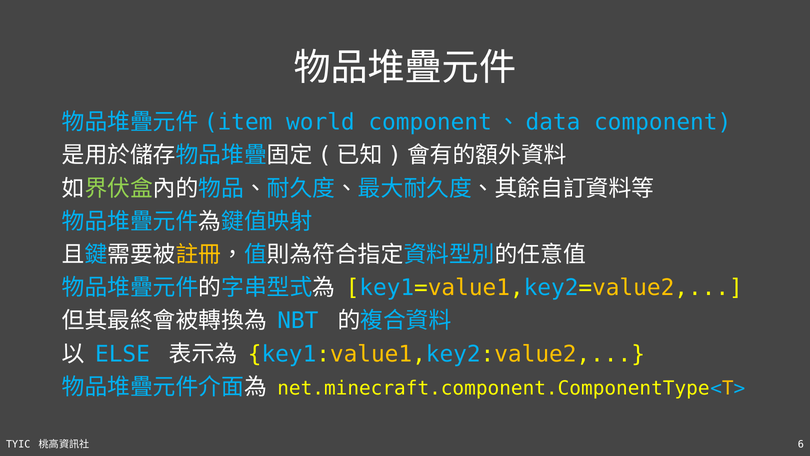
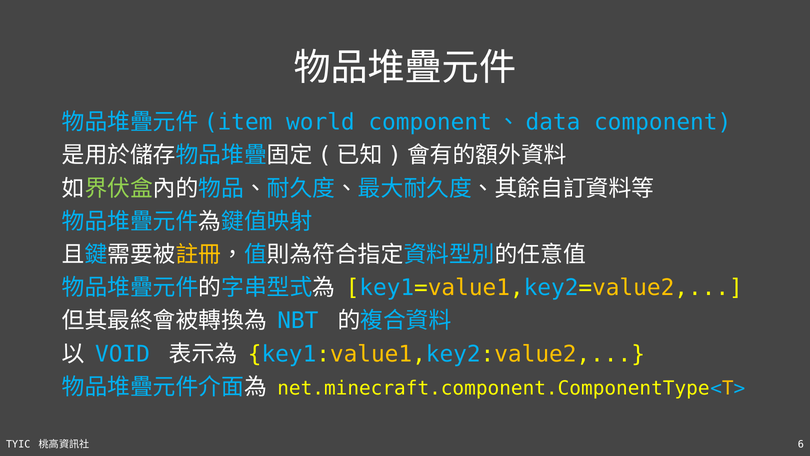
ELSE: ELSE -> VOID (122, 354)
